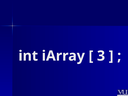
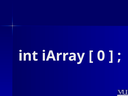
3: 3 -> 0 (101, 56)
